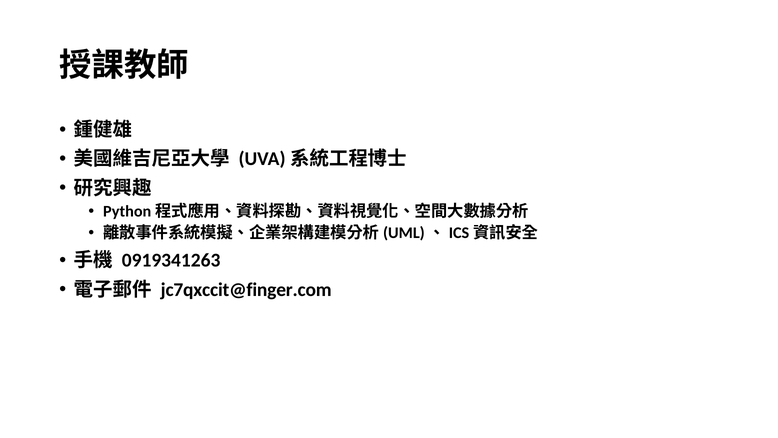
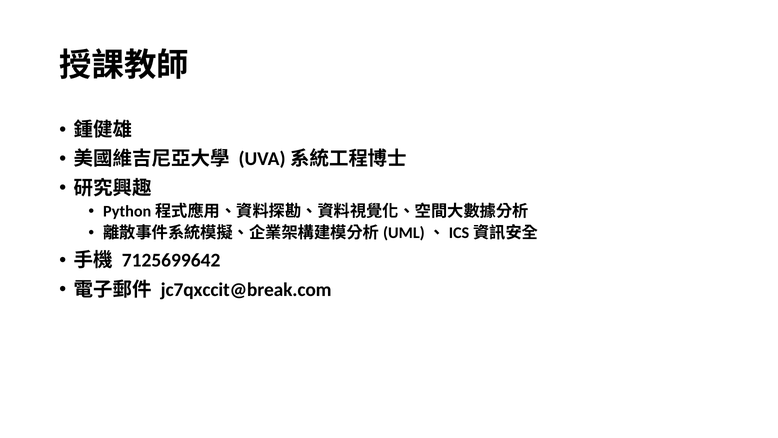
0919341263: 0919341263 -> 7125699642 (171, 260)
jc7qxccit@finger.com: jc7qxccit@finger.com -> jc7qxccit@break.com (246, 289)
